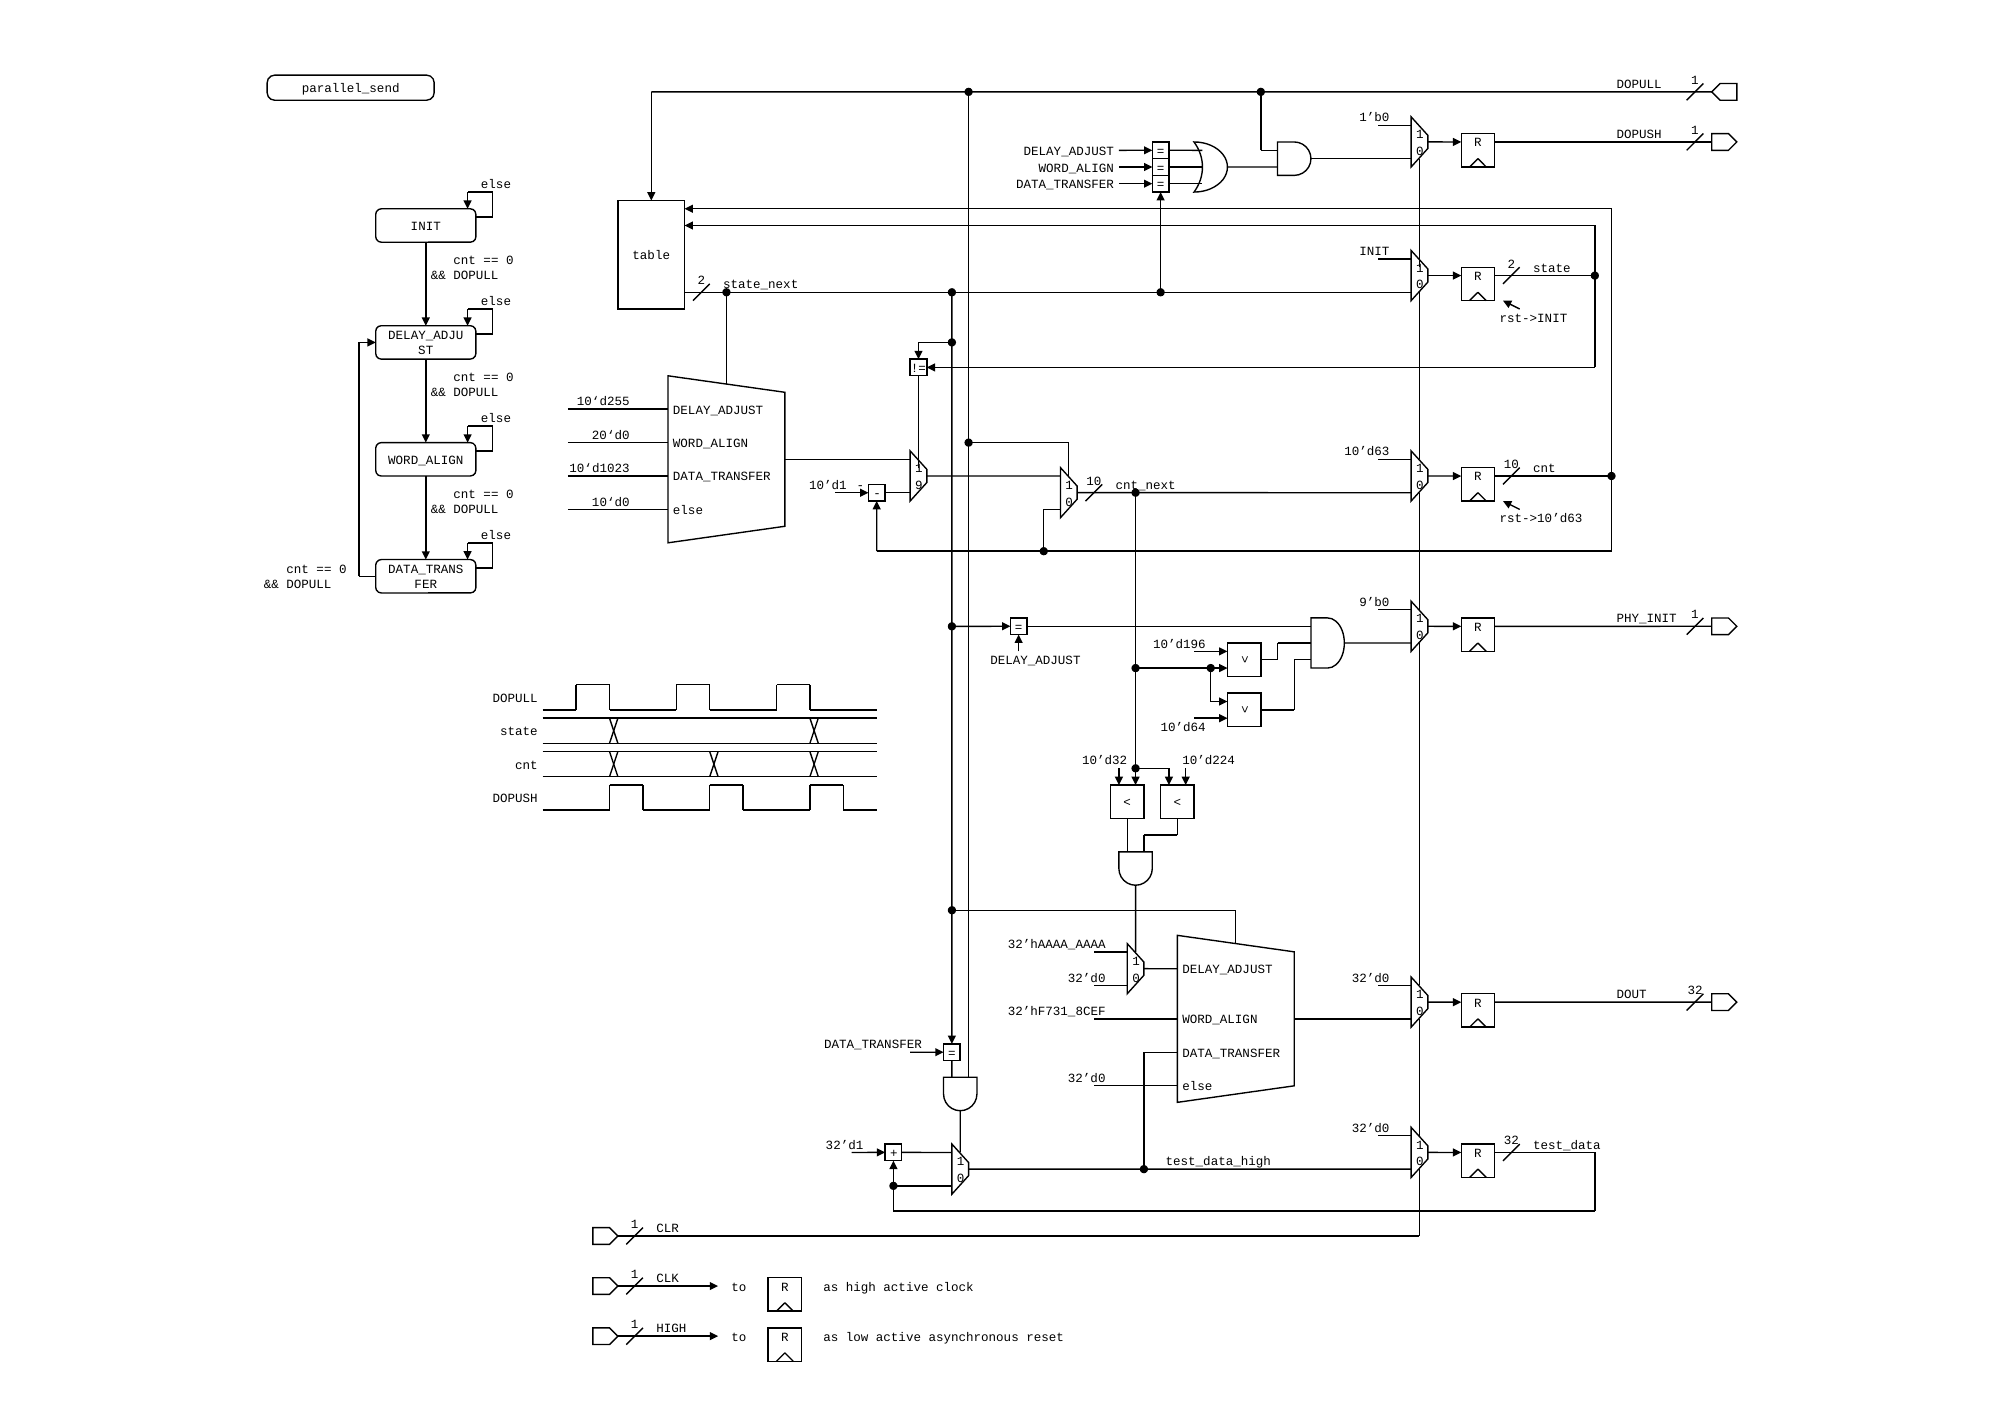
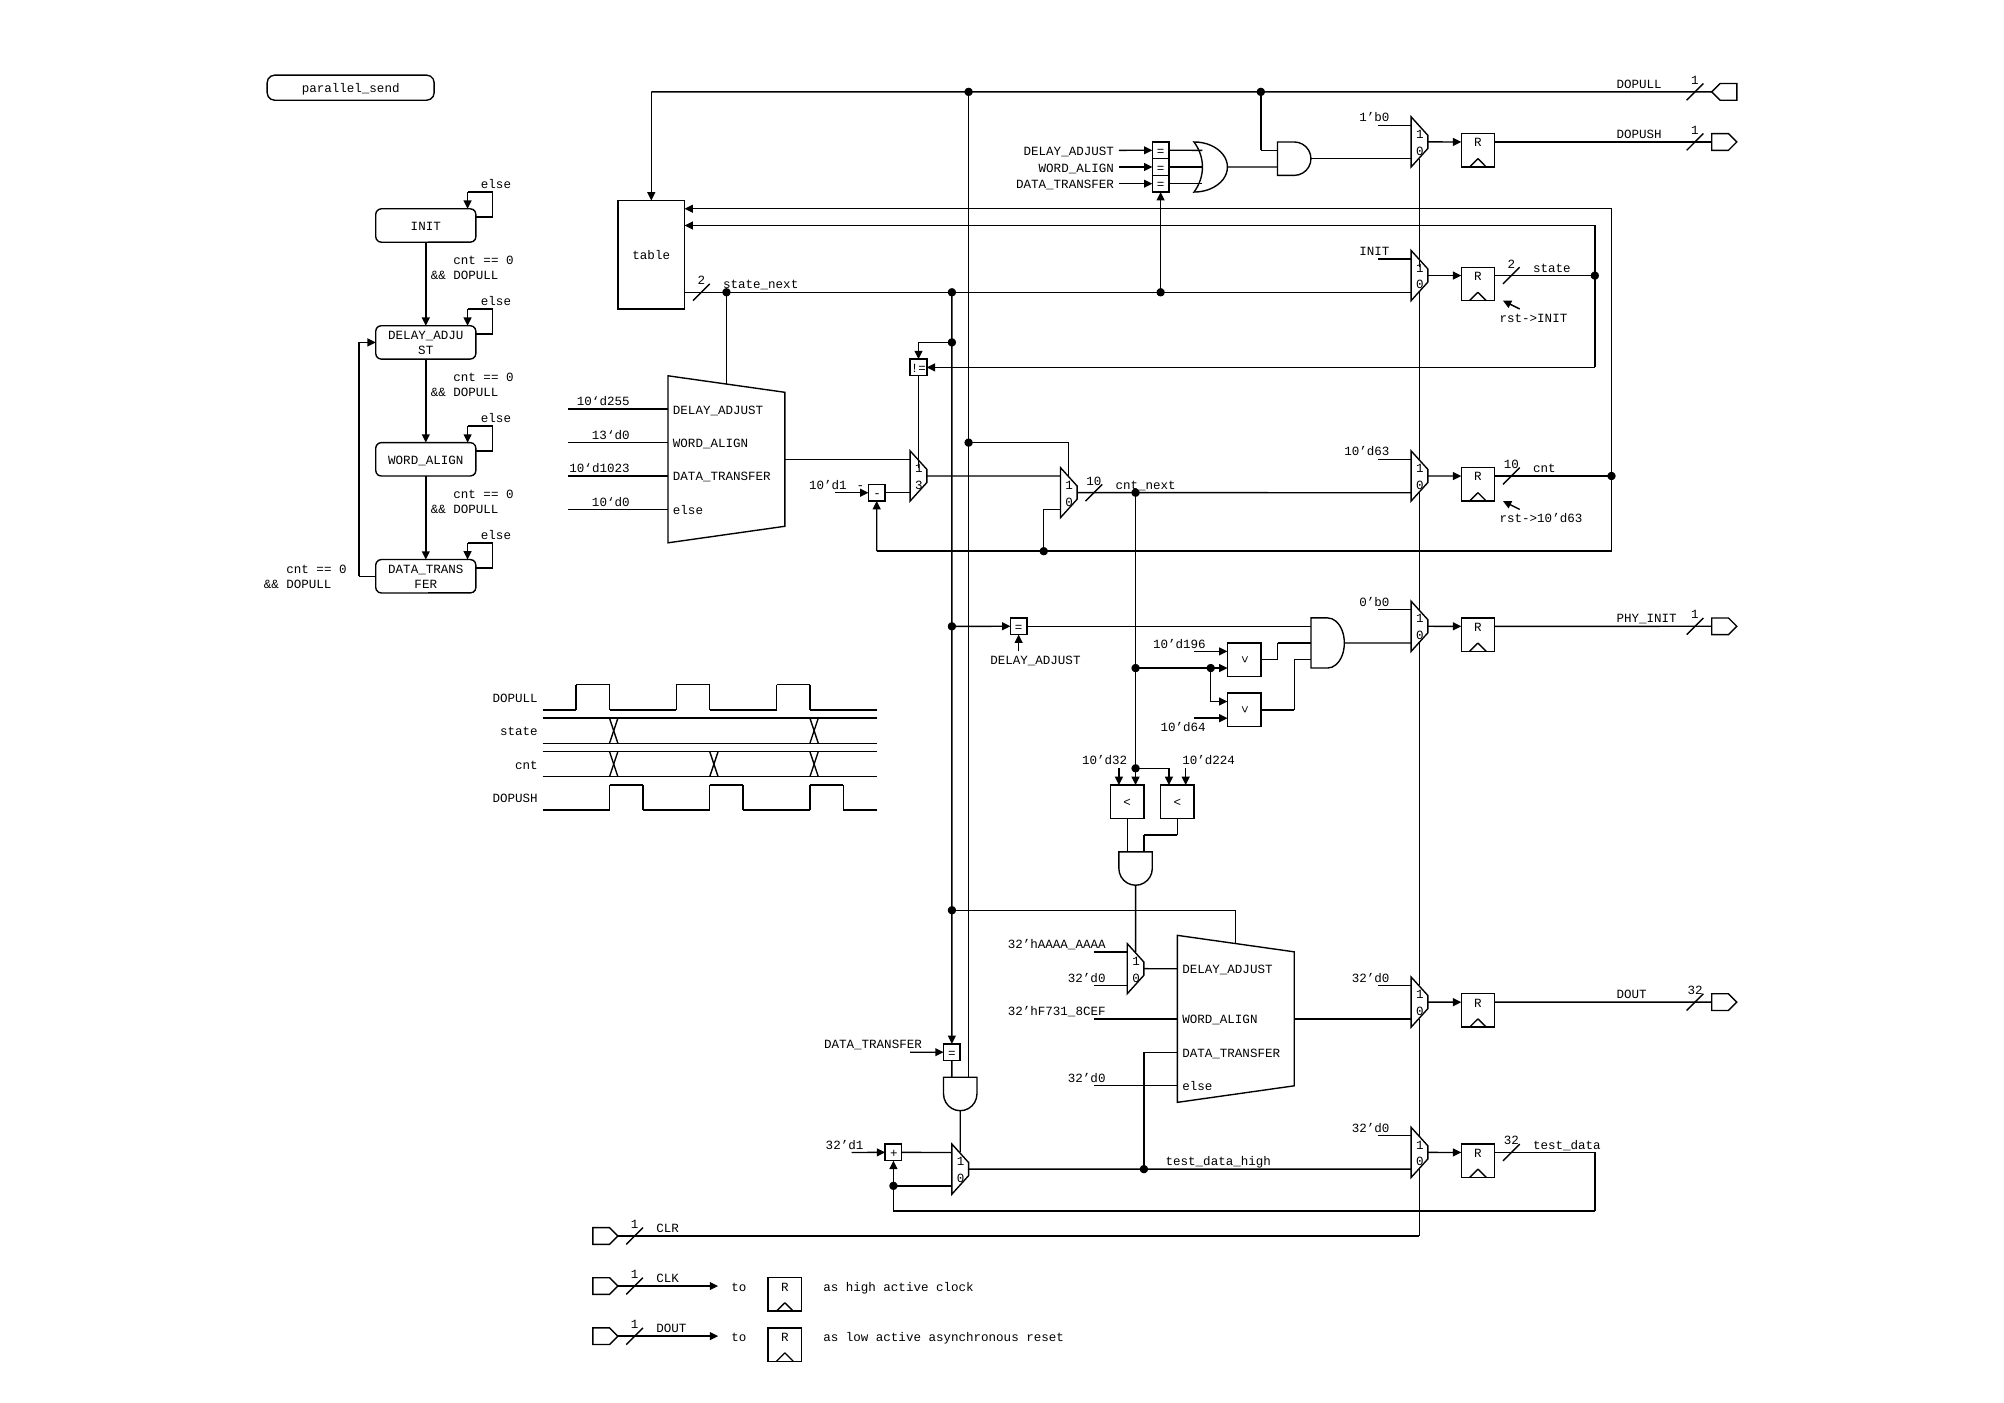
20‘d0: 20‘d0 -> 13‘d0 (611, 435)
9: 9 -> 3 (919, 485)
9’b0: 9’b0 -> 0’b0 (1374, 602)
HIGH: HIGH -> DOUT (671, 1328)
